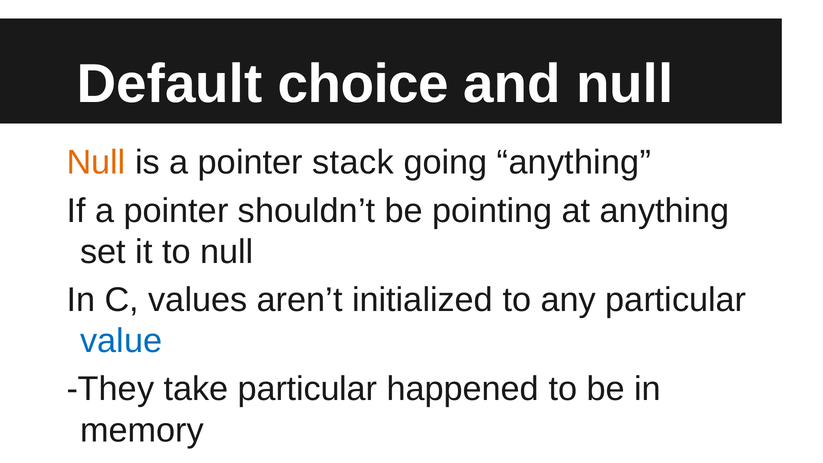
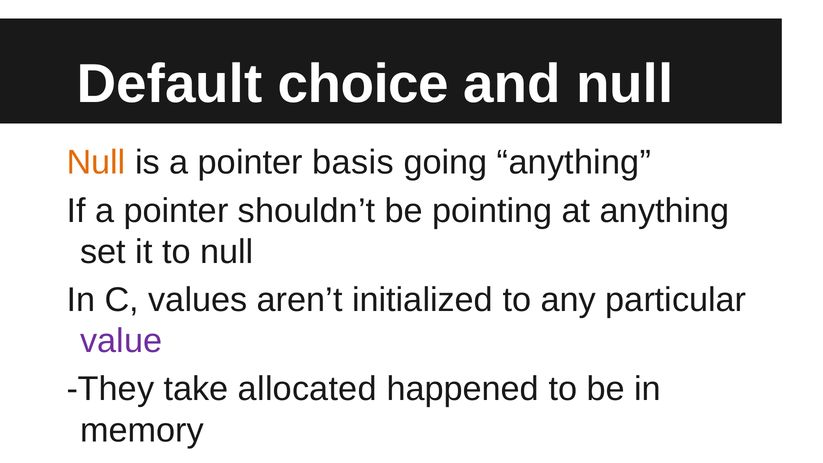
stack: stack -> basis (353, 163)
value colour: blue -> purple (121, 341)
take particular: particular -> allocated (307, 389)
